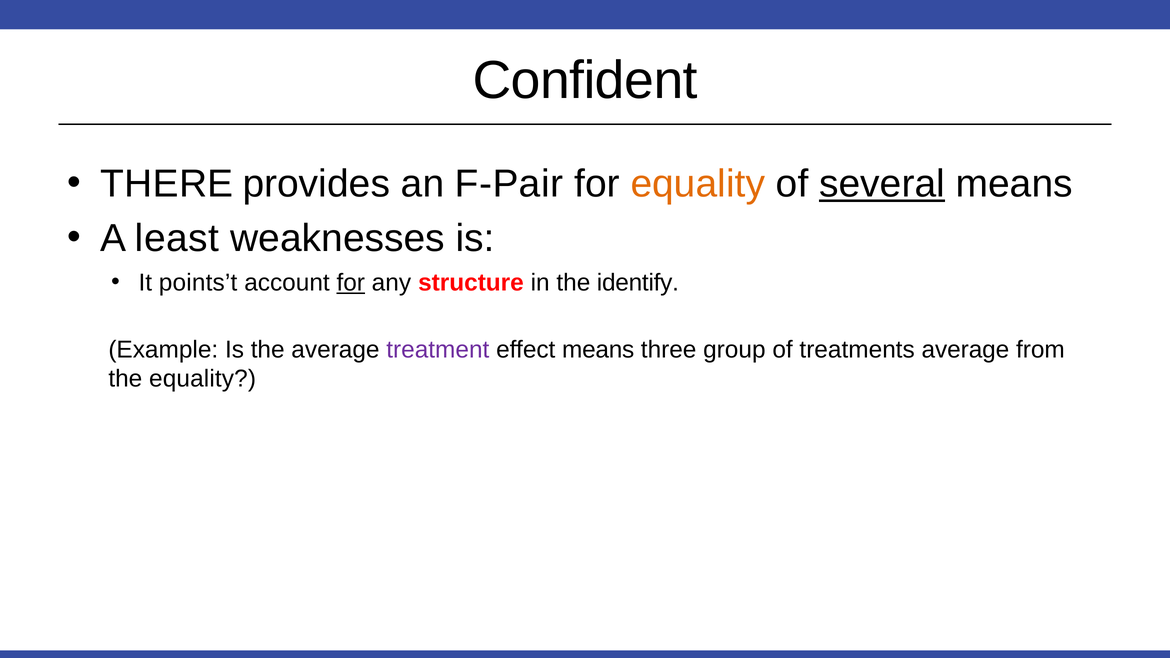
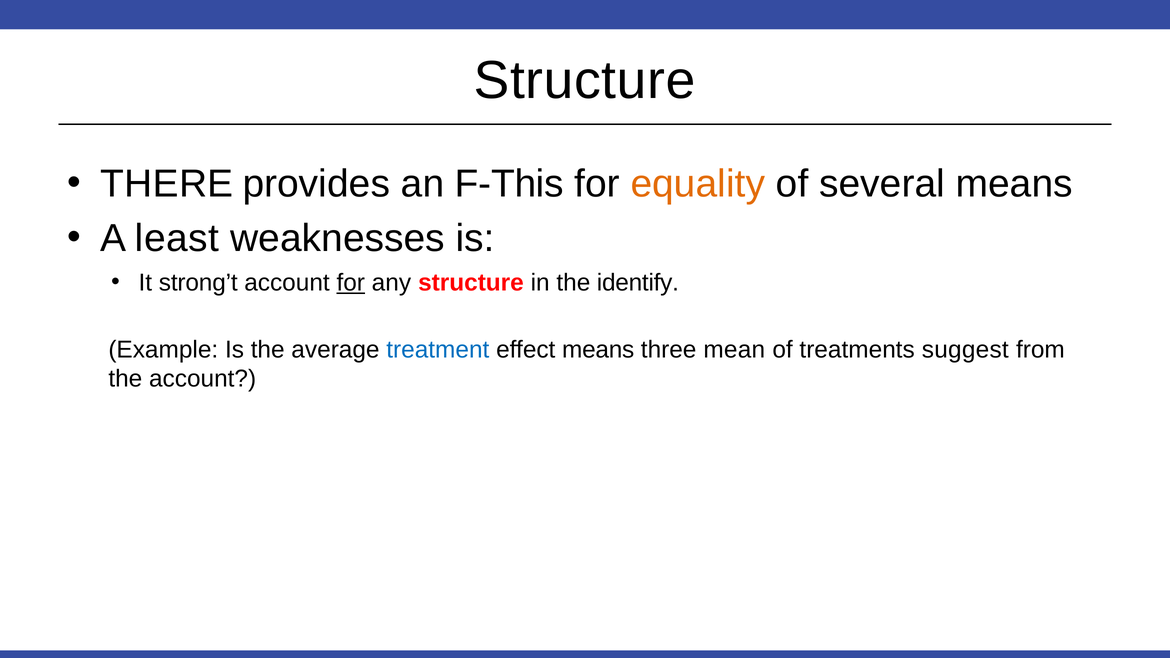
Confident: Confident -> Structure (585, 81)
F-Pair: F-Pair -> F-This (509, 184)
several underline: present -> none (882, 184)
points’t: points’t -> strong’t (198, 283)
treatment colour: purple -> blue (438, 350)
group: group -> mean (734, 350)
treatments average: average -> suggest (965, 350)
the equality: equality -> account (203, 379)
